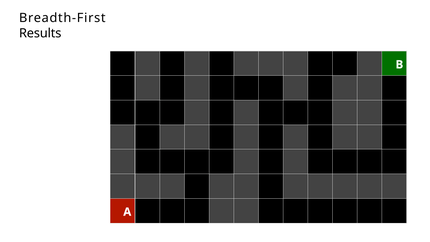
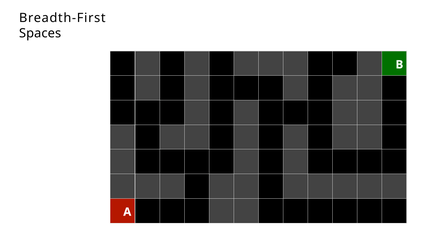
Results: Results -> Spaces (40, 33)
